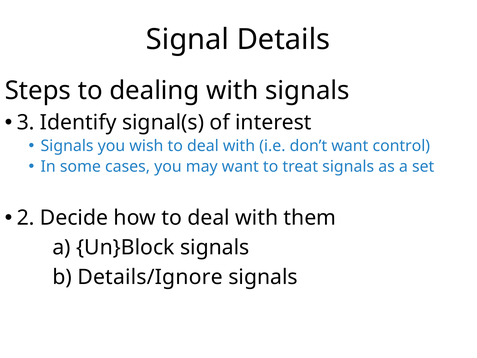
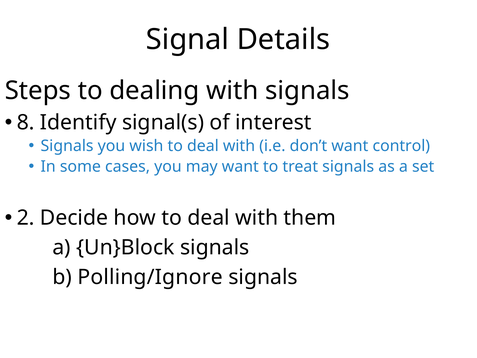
3: 3 -> 8 (26, 123)
Details/Ignore: Details/Ignore -> Polling/Ignore (150, 277)
